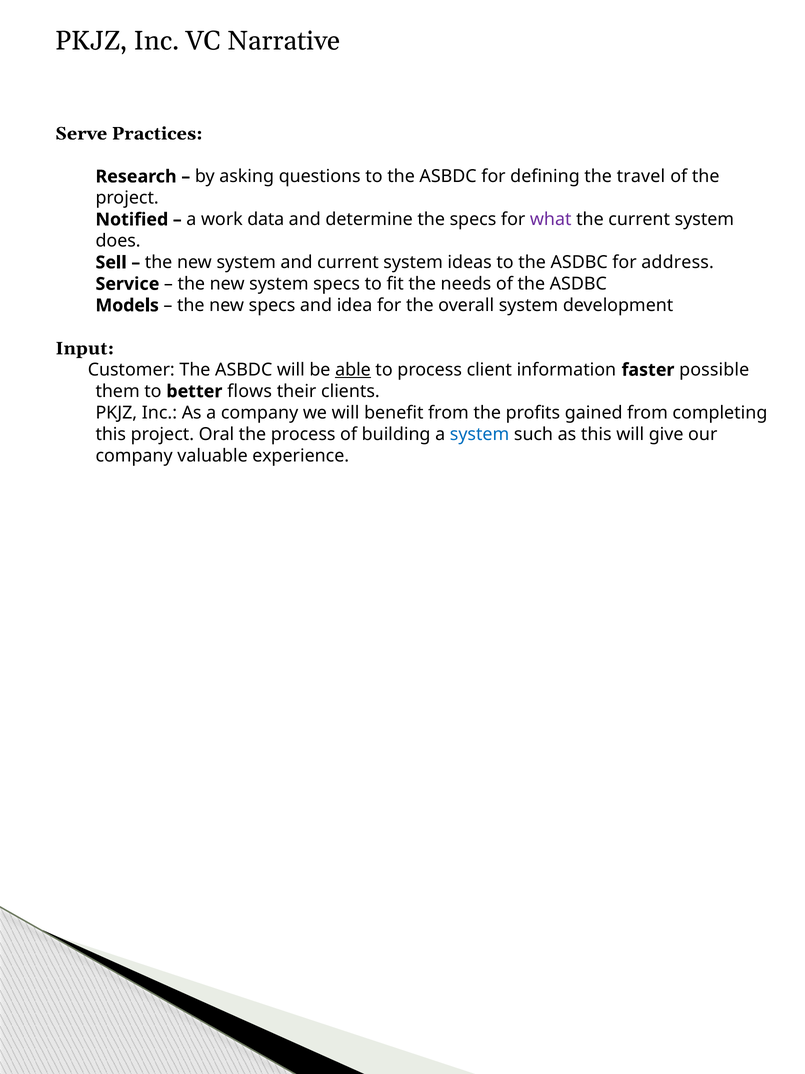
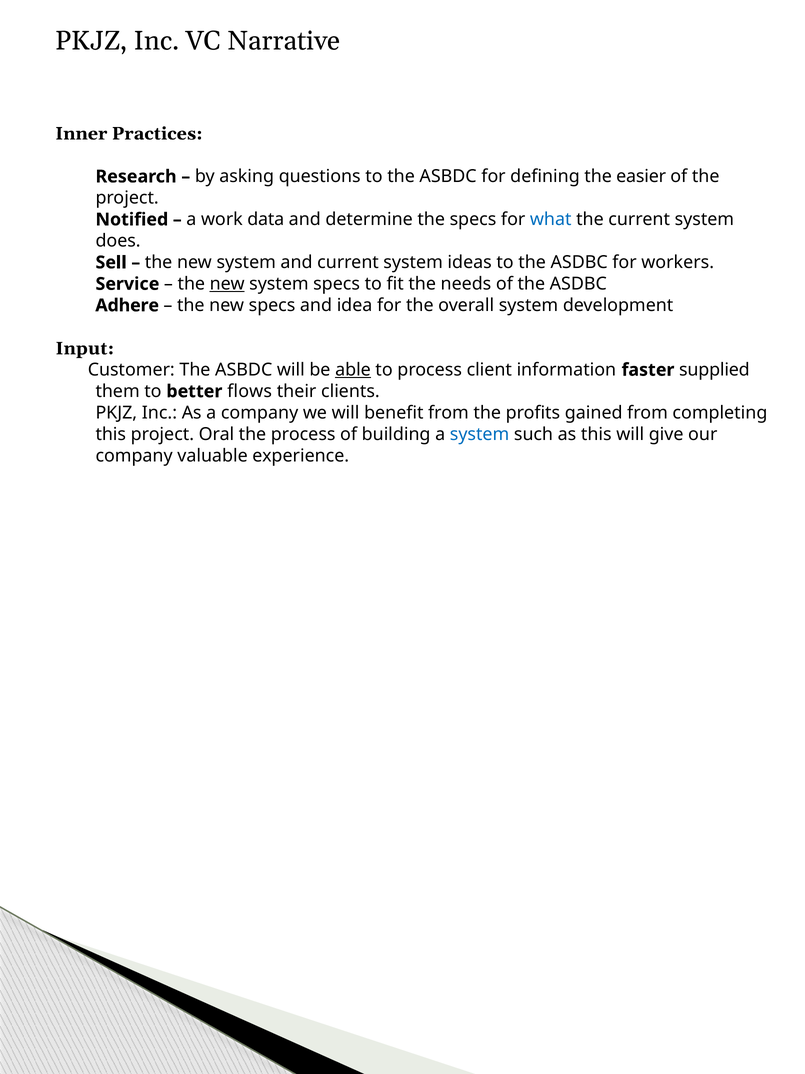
Serve: Serve -> Inner (81, 134)
travel: travel -> easier (641, 176)
what colour: purple -> blue (551, 219)
address: address -> workers (678, 262)
new underline: none -> present (227, 284)
Models: Models -> Adhere (127, 305)
possible: possible -> supplied (714, 370)
